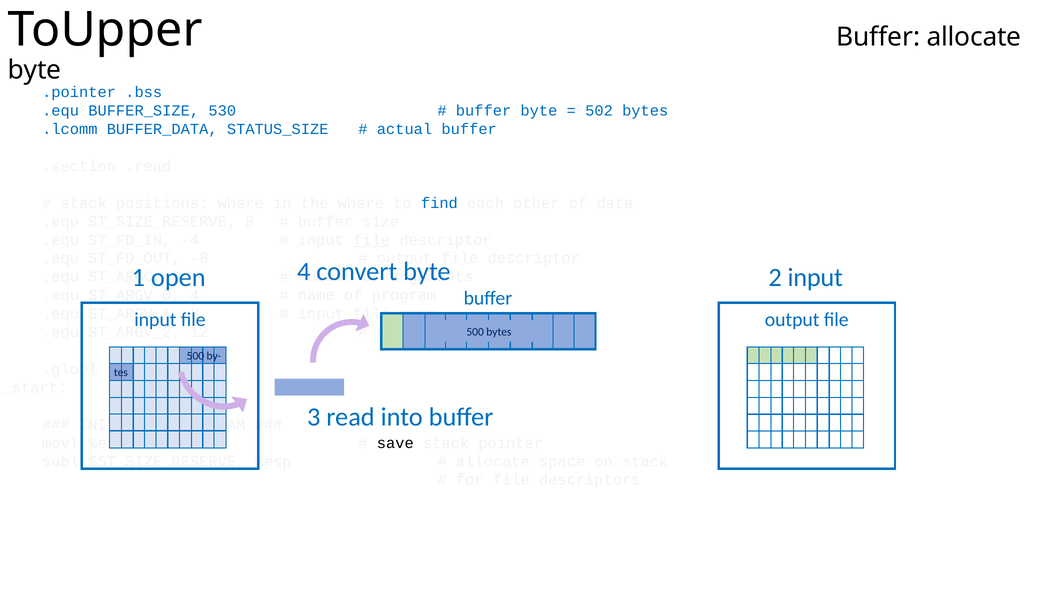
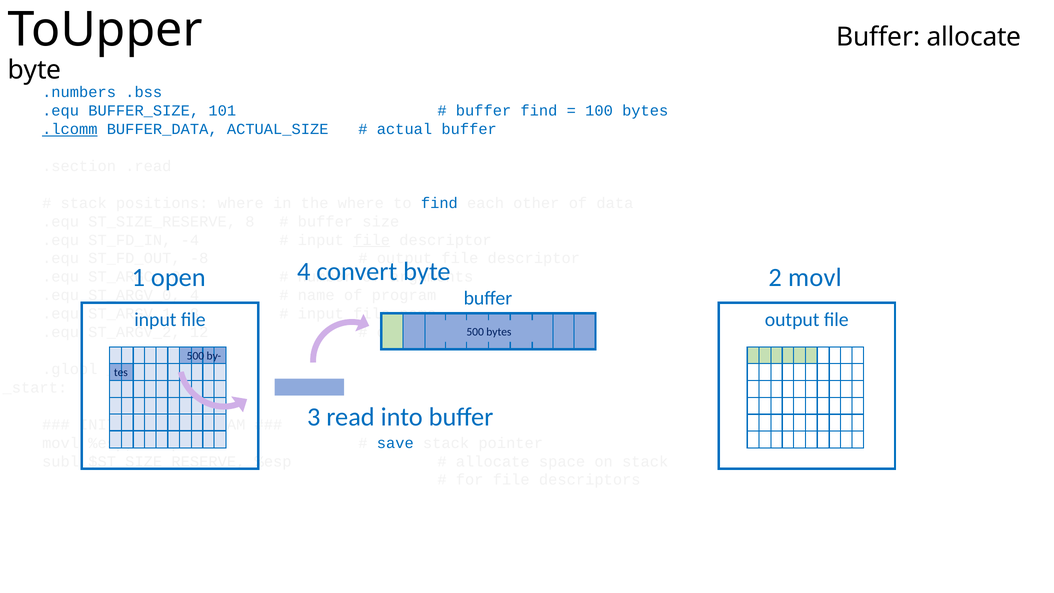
.pointer: .pointer -> .numbers (79, 92)
530: 530 -> 101 (222, 111)
buffer byte: byte -> find (539, 111)
502: 502 -> 100 (599, 111)
.lcomm underline: none -> present (70, 129)
STATUS_SIZE: STATUS_SIZE -> ACTUAL_SIZE (278, 129)
2 input: input -> movl (815, 278)
save colour: black -> blue (395, 443)
